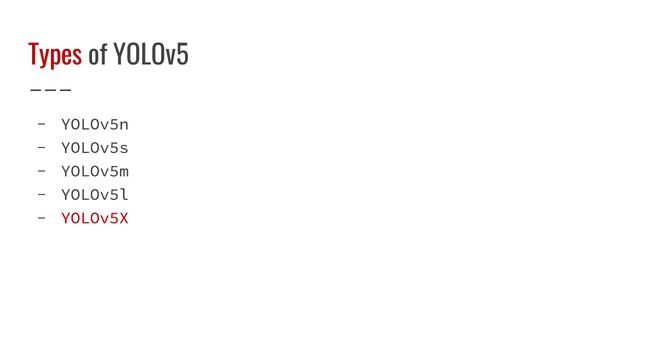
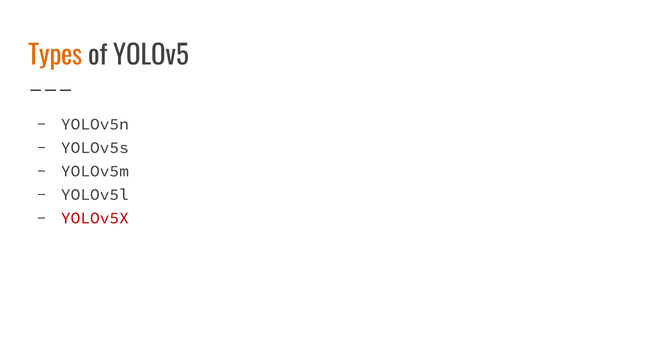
Types colour: red -> orange (55, 56)
